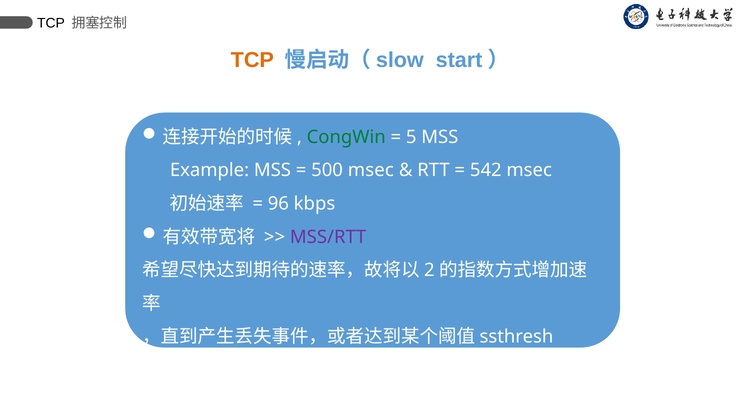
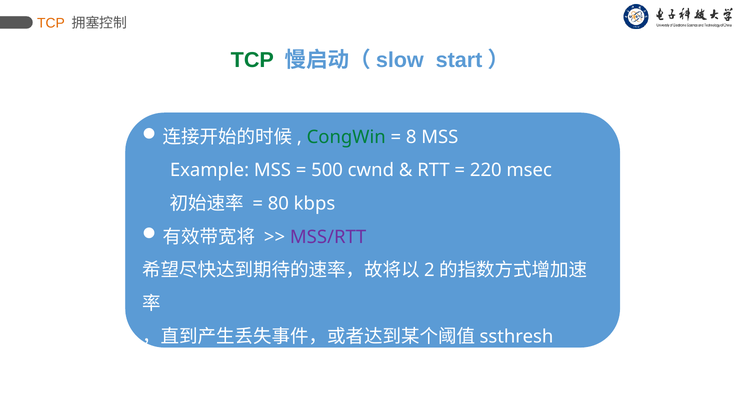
TCP colour: black -> orange (51, 23)
TCP colour: orange -> green (252, 60)
5: 5 -> 8 (411, 137)
500 msec: msec -> cwnd (371, 170)
542: 542 -> 220 (486, 170)
96: 96 -> 80 (278, 204)
